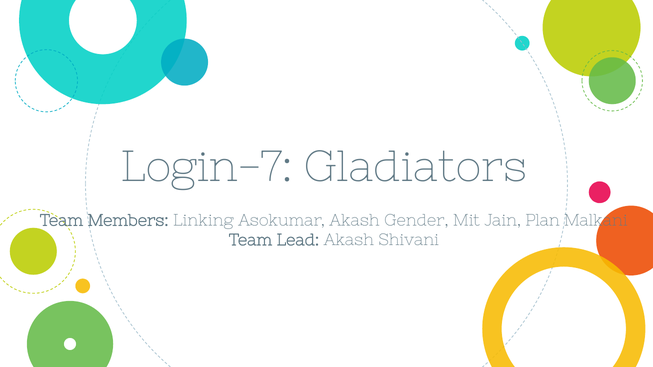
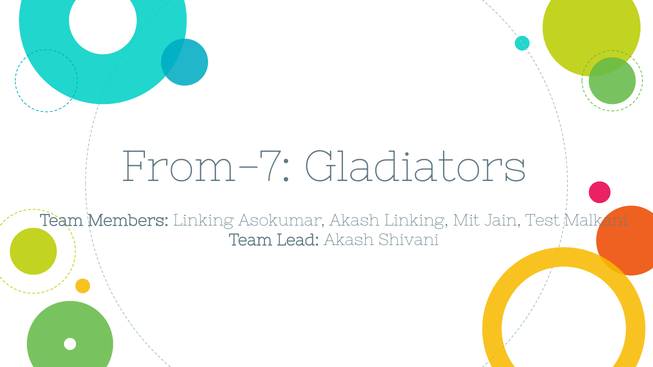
Login-7: Login-7 -> From-7 (207, 167)
Akash Gender: Gender -> Linking (416, 220)
Plan: Plan -> Test (543, 220)
